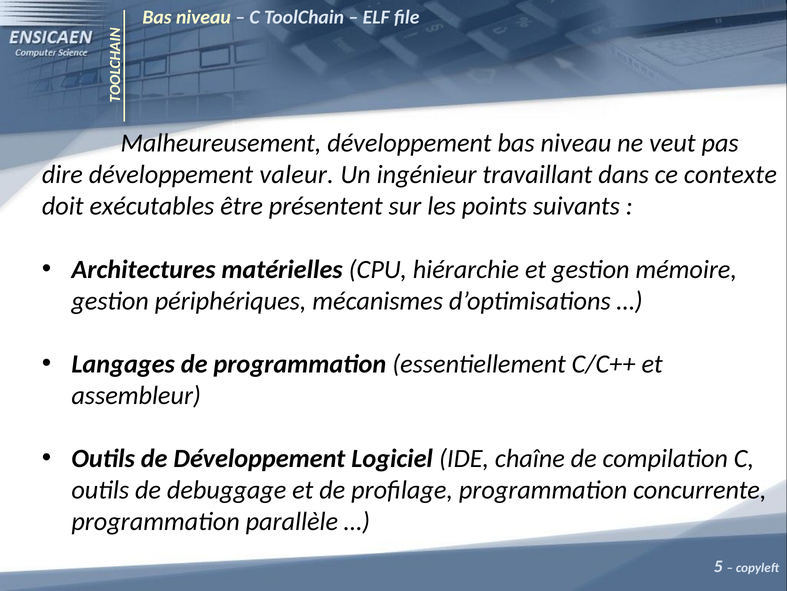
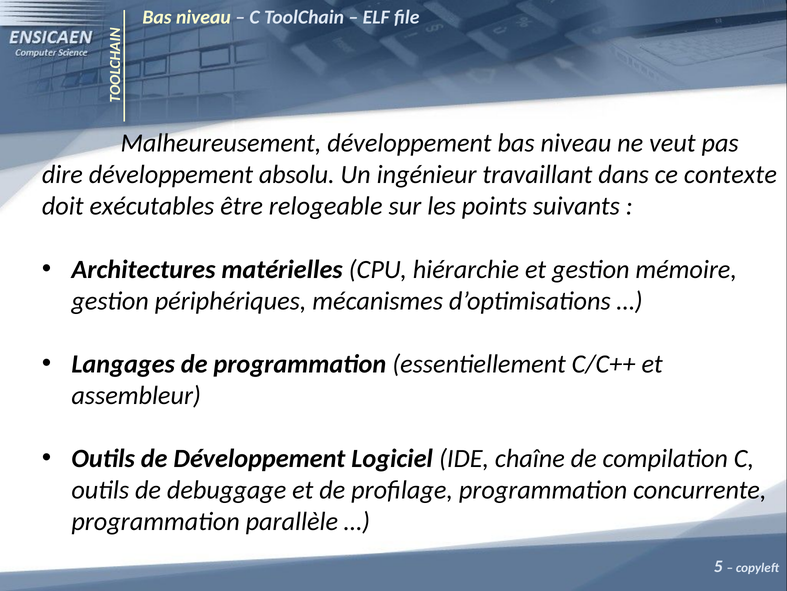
valeur: valeur -> absolu (297, 175)
présentent: présentent -> relogeable (326, 206)
